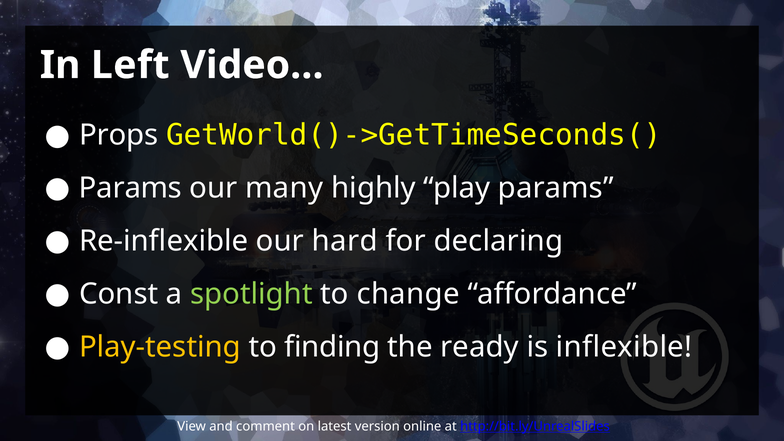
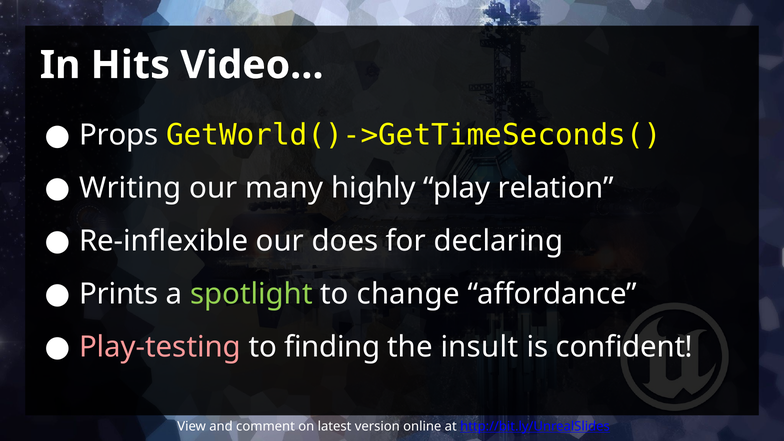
Left: Left -> Hits (130, 65)
Params: Params -> Writing (130, 188)
play params: params -> relation (556, 188)
hard: hard -> does (345, 241)
Const: Const -> Prints (119, 294)
Play-testing colour: yellow -> pink (160, 347)
ready: ready -> insult (479, 347)
inflexible: inflexible -> confident (624, 347)
